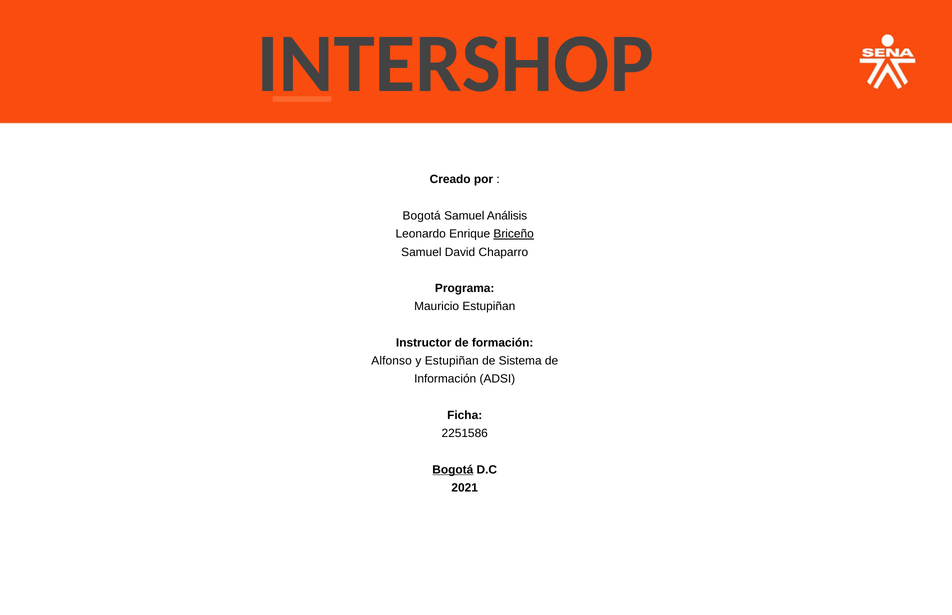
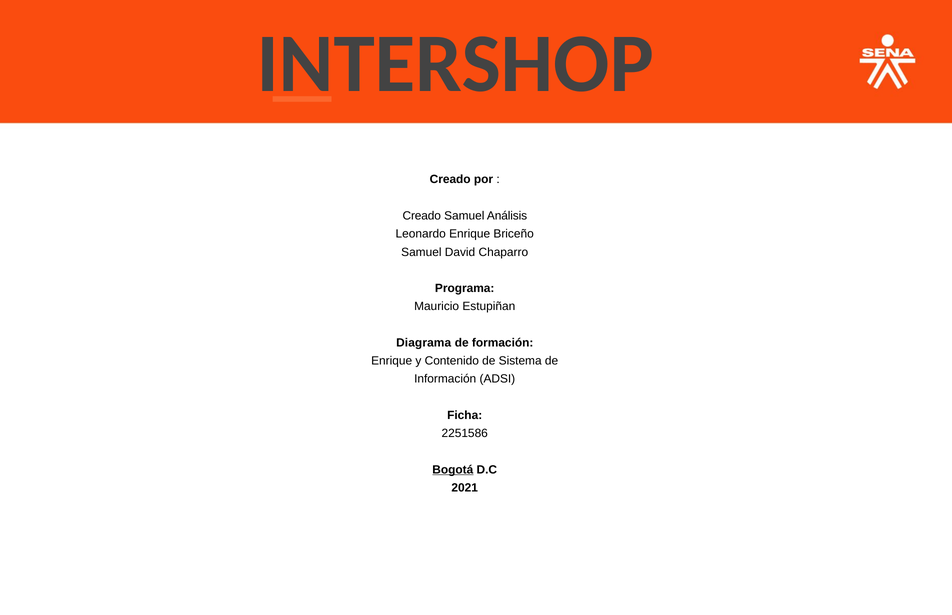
Bogotá: Bogotá -> Creado (422, 216)
Briceño underline: present -> none (514, 234)
Instructor: Instructor -> Diagrama (424, 343)
Alfonso: Alfonso -> Enrique (392, 361)
y Estupiñan: Estupiñan -> Contenido (452, 361)
